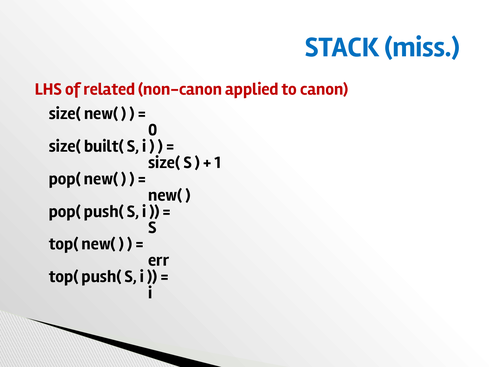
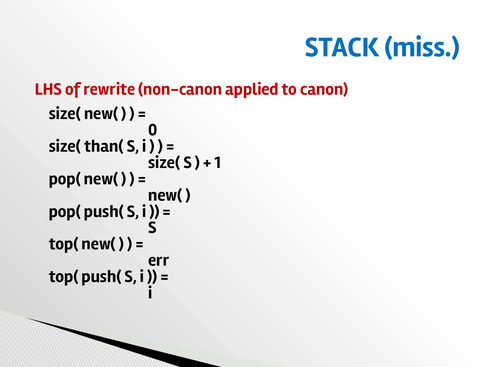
related: related -> rewrite (109, 89)
built(: built( -> than( (104, 146)
